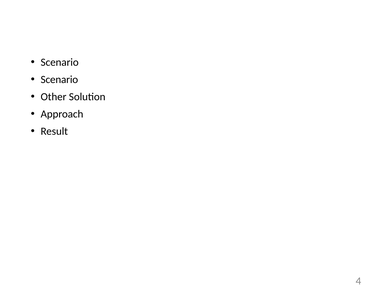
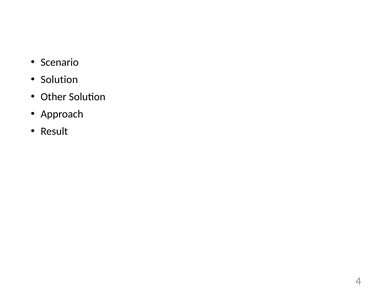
Scenario: Scenario -> Solution (59, 80)
